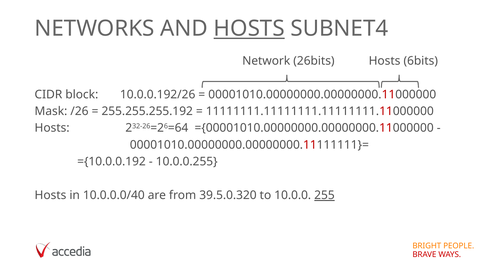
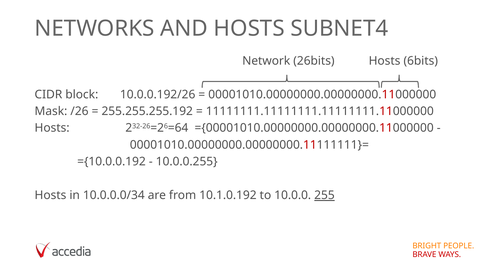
HOSTS underline: present -> none (249, 29)
10.0.0.0/40: 10.0.0.0/40 -> 10.0.0.0/34 (114, 196)
39.5.0.320: 39.5.0.320 -> 10.1.0.192 (228, 196)
